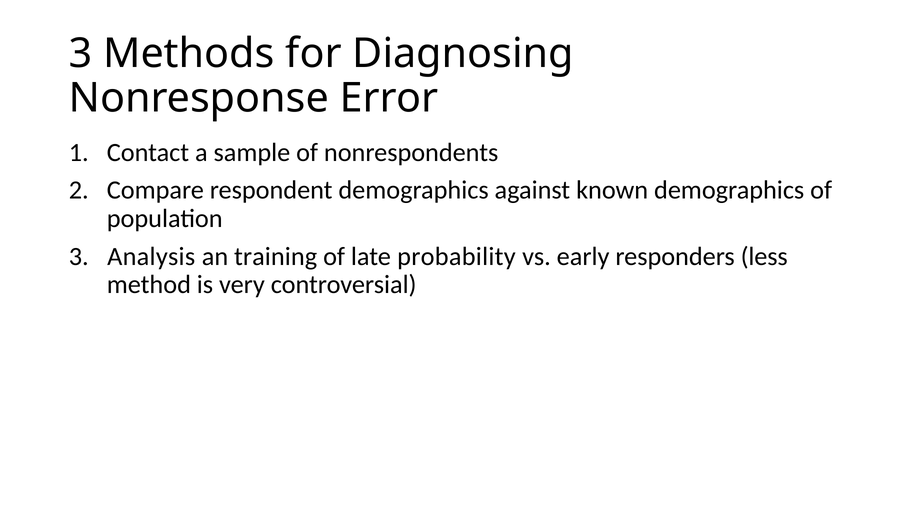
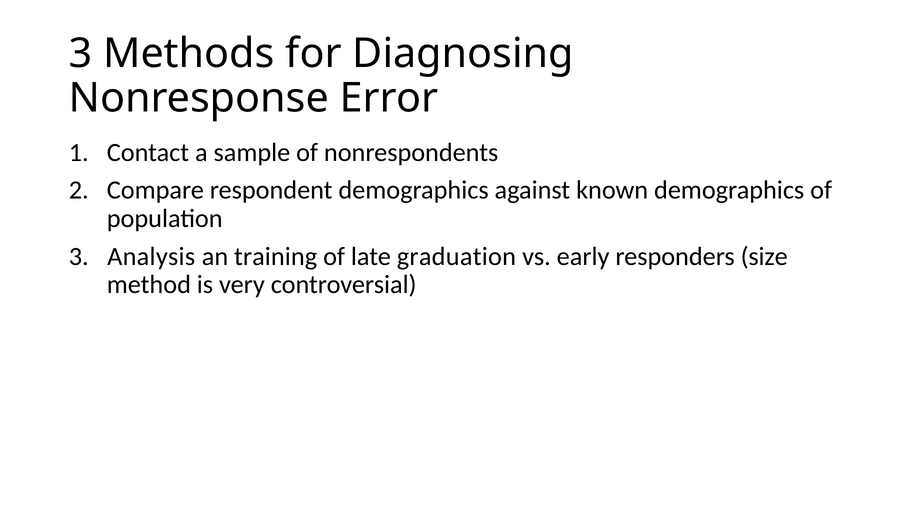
probability: probability -> graduation (456, 257)
less: less -> size (764, 257)
